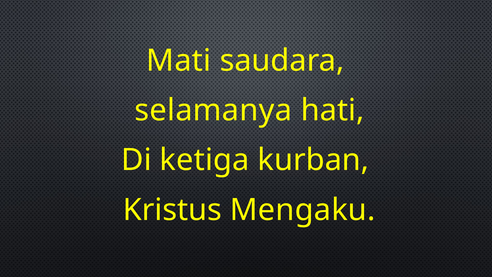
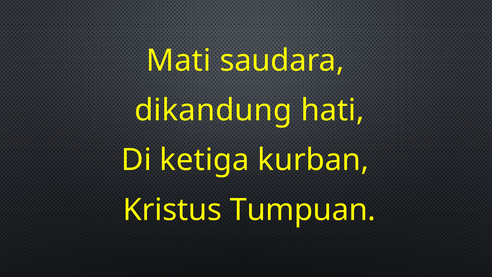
selamanya: selamanya -> dikandung (213, 110)
Mengaku: Mengaku -> Tumpuan (303, 210)
